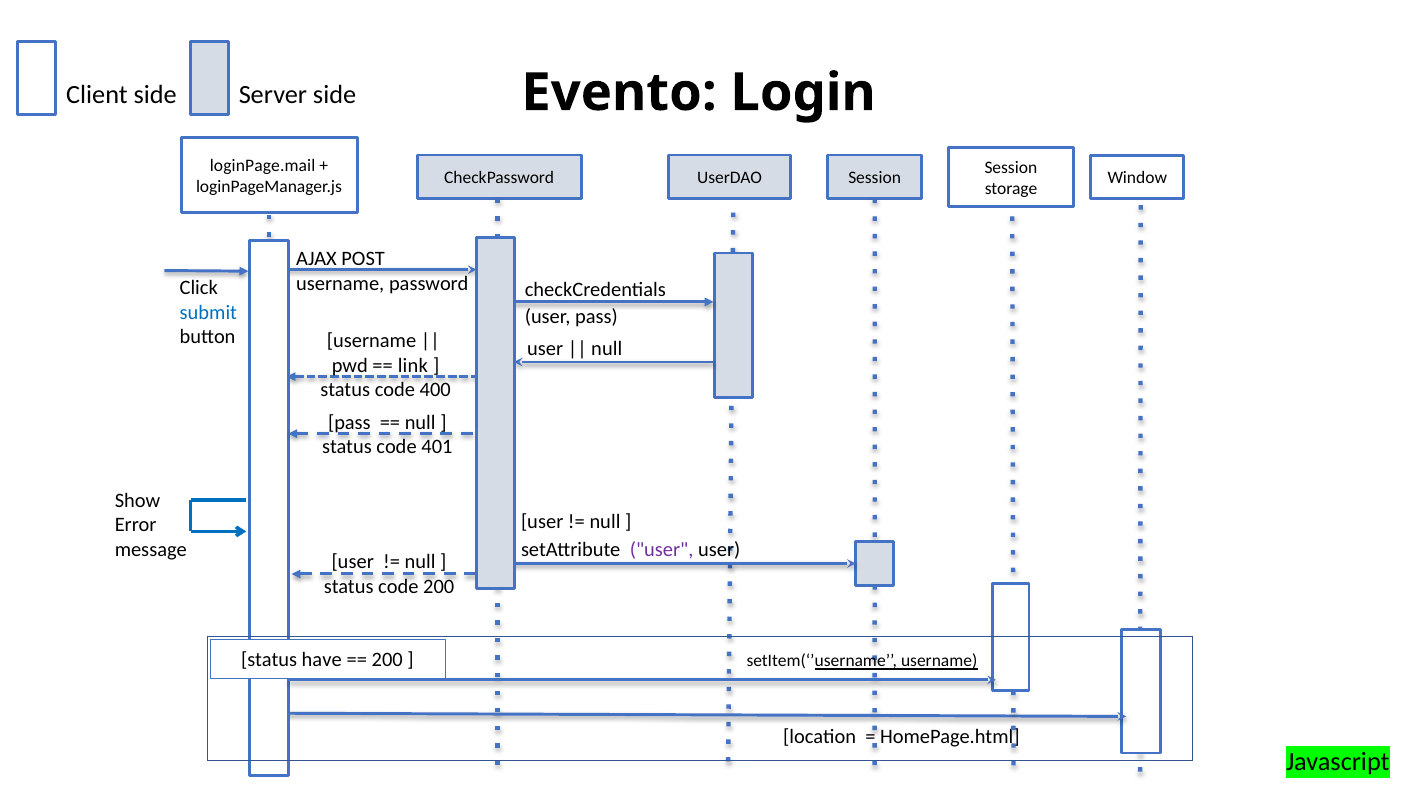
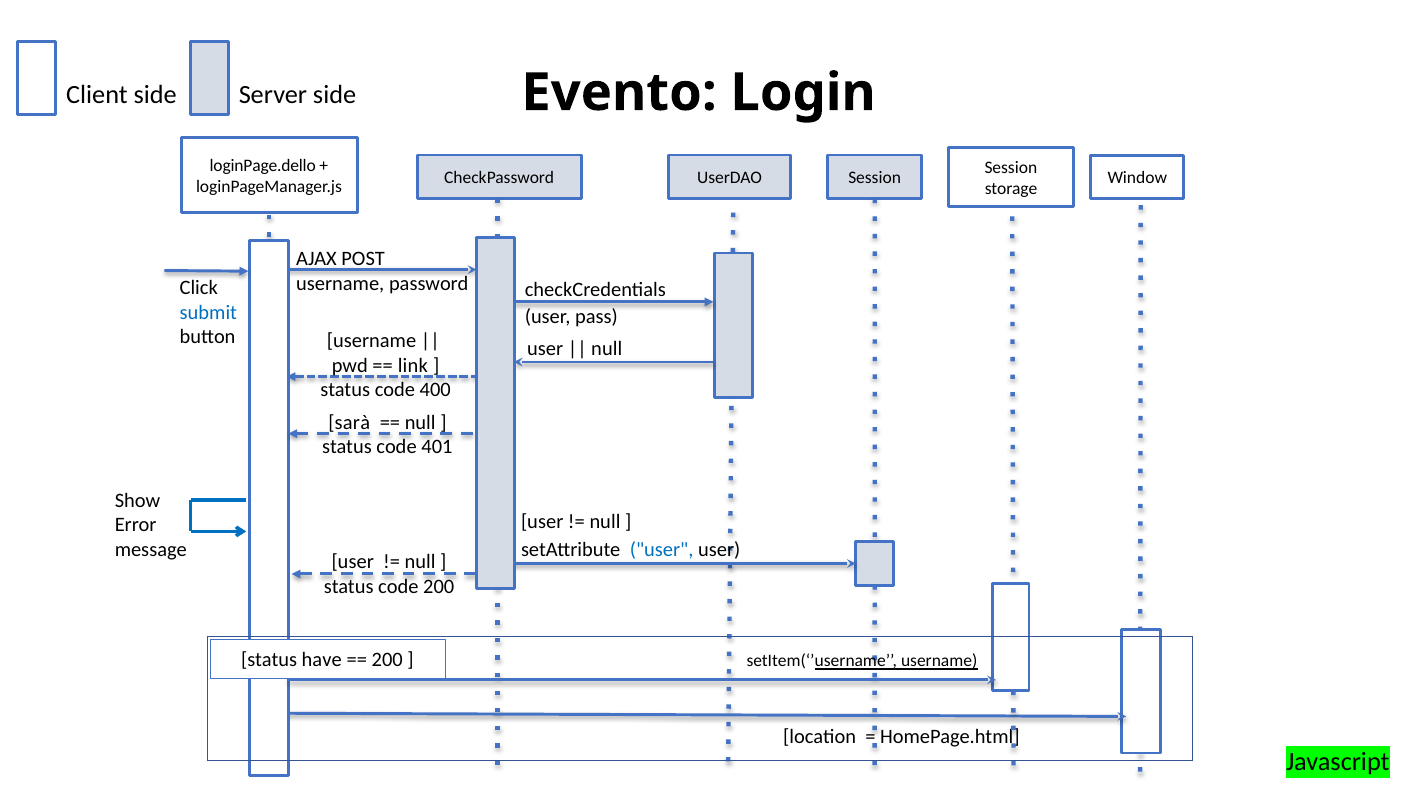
loginPage.mail: loginPage.mail -> loginPage.dello (263, 165)
pass: pass -> sarà (349, 422)
user colour: purple -> blue (662, 549)
